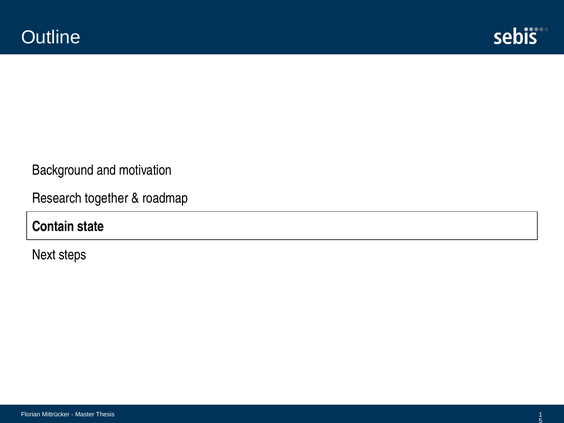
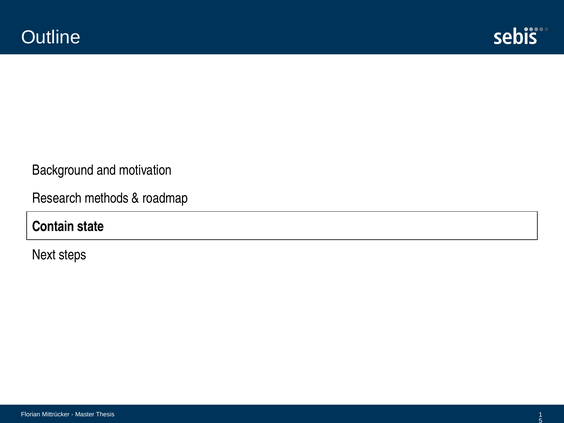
together: together -> methods (107, 198)
